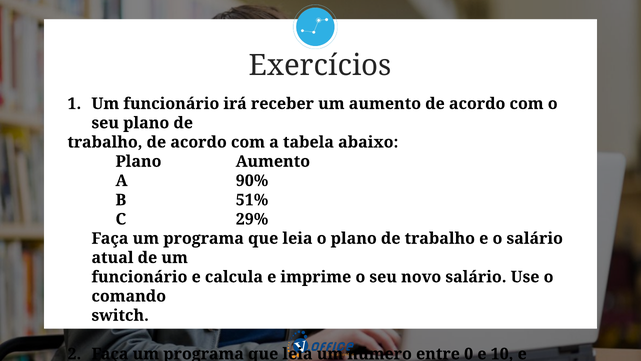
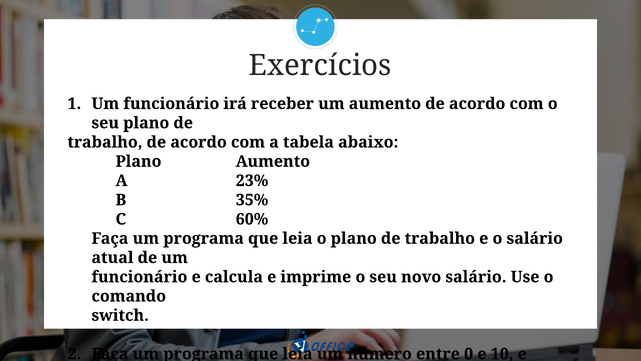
90%: 90% -> 23% (252, 180)
51%: 51% -> 35% (252, 200)
29%: 29% -> 60% (252, 219)
